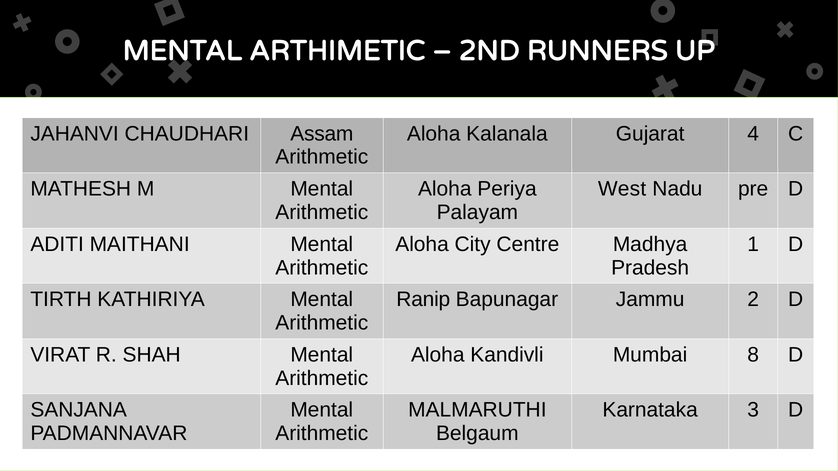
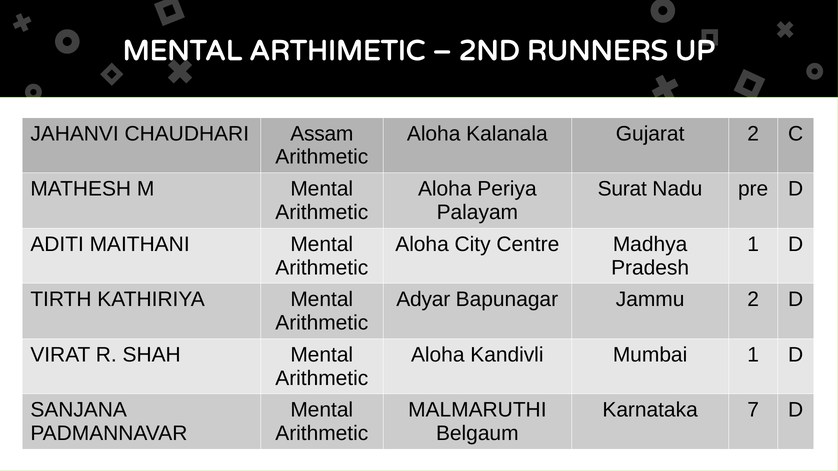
Gujarat 4: 4 -> 2 (753, 134)
West: West -> Surat (622, 189)
Ranip: Ranip -> Adyar (423, 300)
Mumbai 8: 8 -> 1 (753, 355)
3: 3 -> 7 (753, 410)
